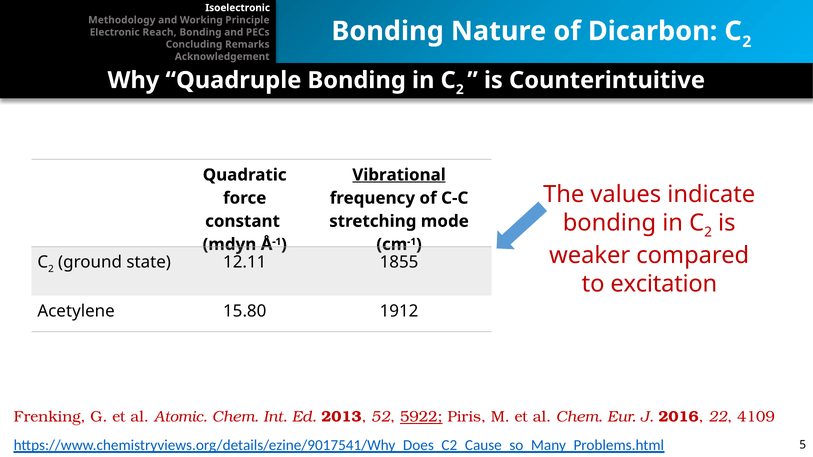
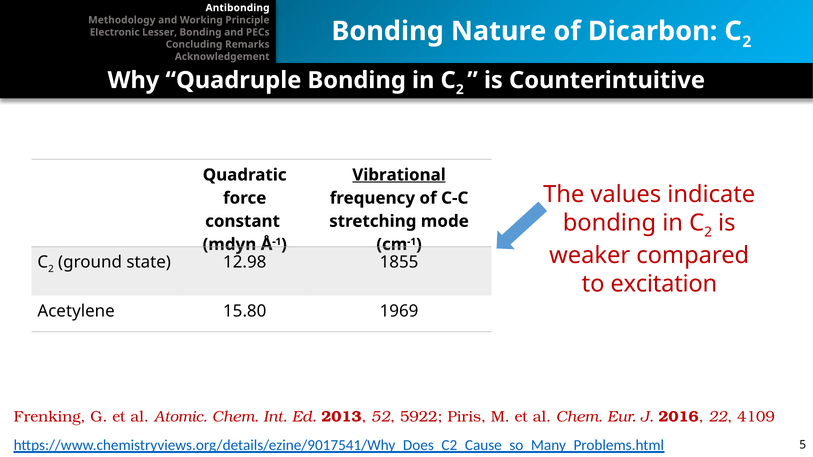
Isoelectronic: Isoelectronic -> Antibonding (238, 8)
Reach: Reach -> Lesser (160, 32)
12.11: 12.11 -> 12.98 (245, 263)
1912: 1912 -> 1969 (399, 311)
5922 underline: present -> none (421, 417)
